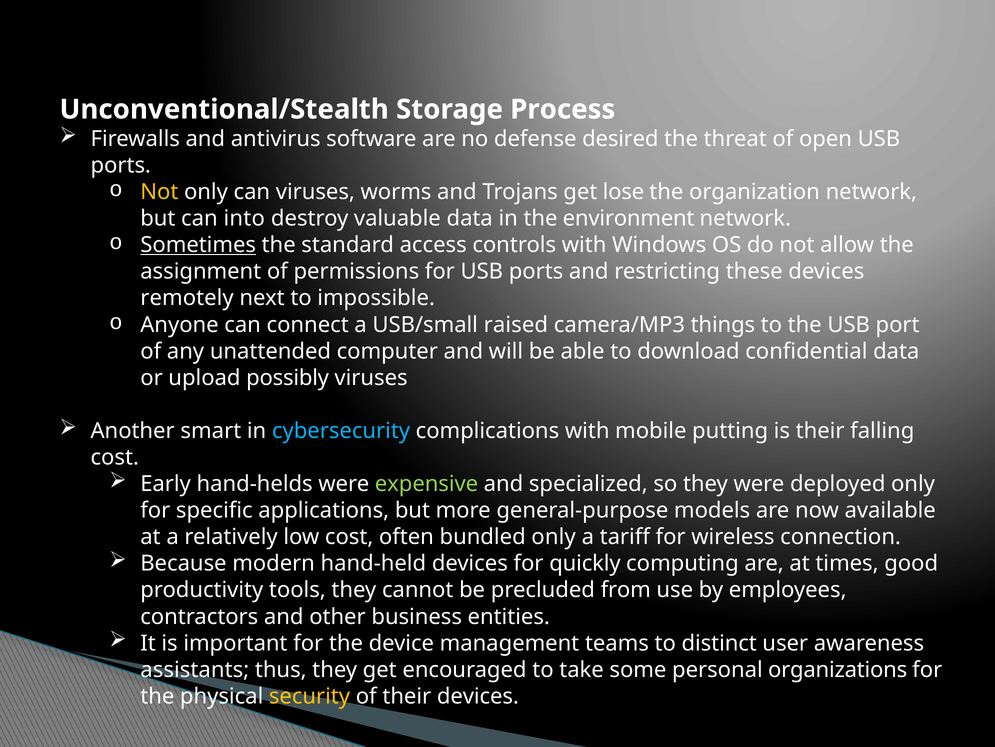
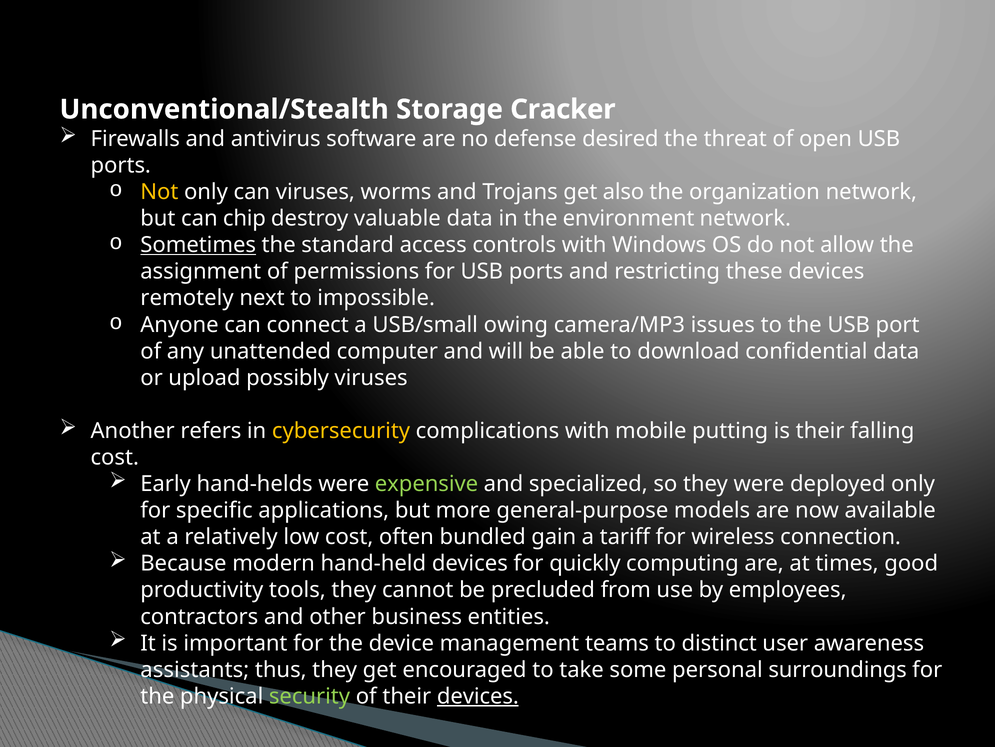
Process: Process -> Cracker (563, 109)
lose: lose -> also (623, 192)
into: into -> chip (244, 218)
raised: raised -> owing (516, 324)
things: things -> issues (723, 324)
smart: smart -> refers (211, 430)
cybersecurity colour: light blue -> yellow (341, 430)
bundled only: only -> gain (554, 537)
organizations: organizations -> surroundings (838, 669)
security colour: yellow -> light green (309, 696)
devices underline: none -> present (478, 696)
